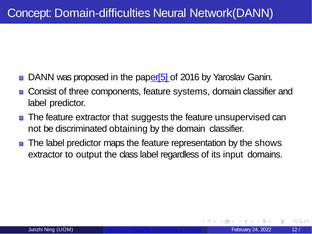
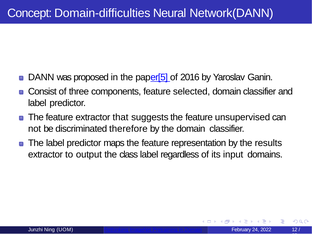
systems: systems -> selected (192, 92)
obtaining: obtaining -> therefore (128, 129)
shows: shows -> results (268, 143)
